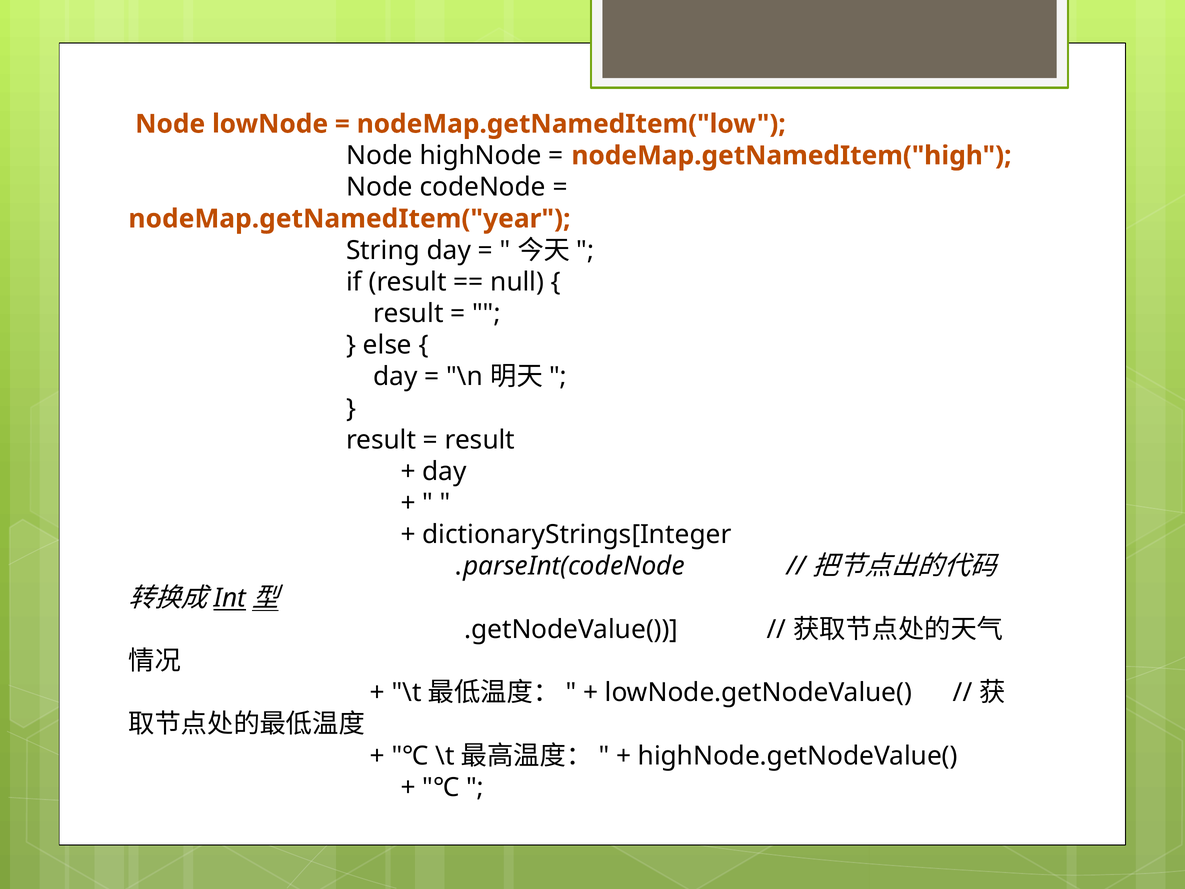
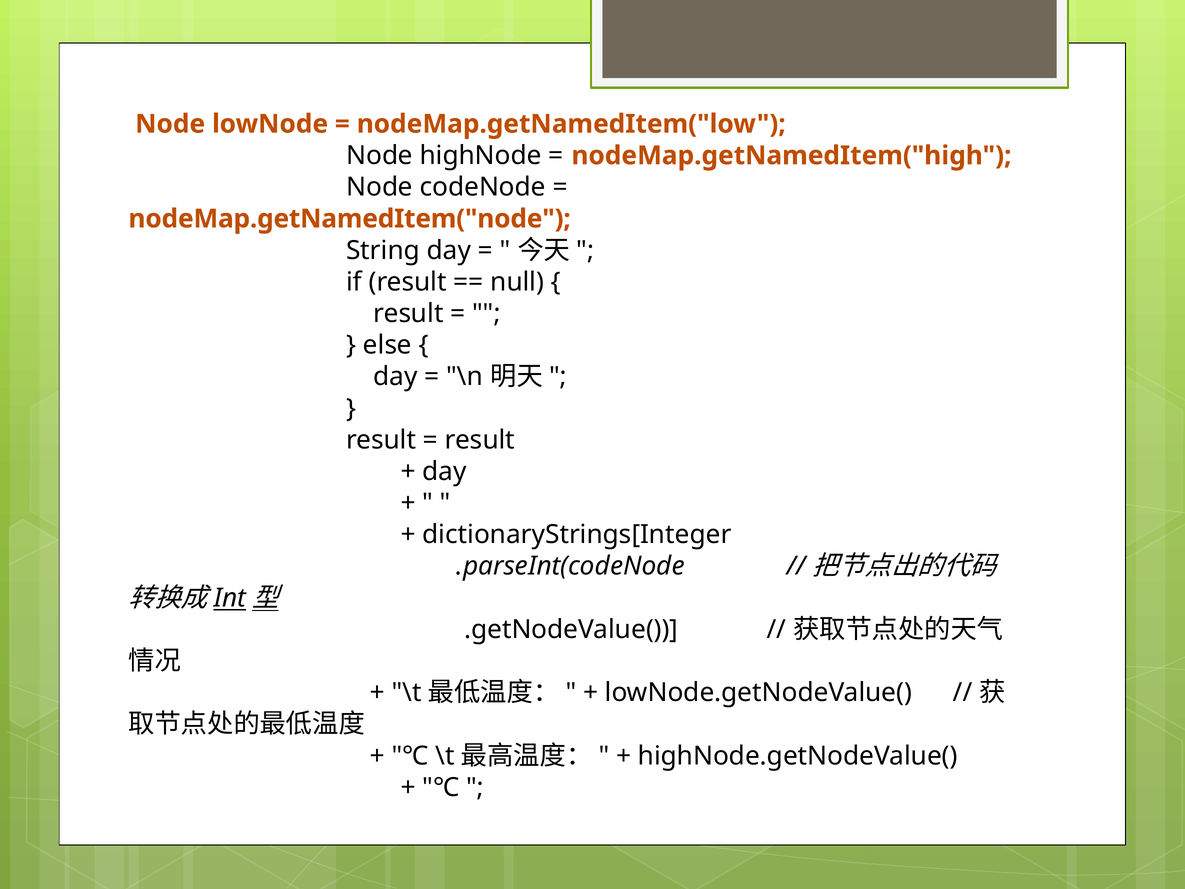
nodeMap.getNamedItem("year: nodeMap.getNamedItem("year -> nodeMap.getNamedItem("node (350, 219)
